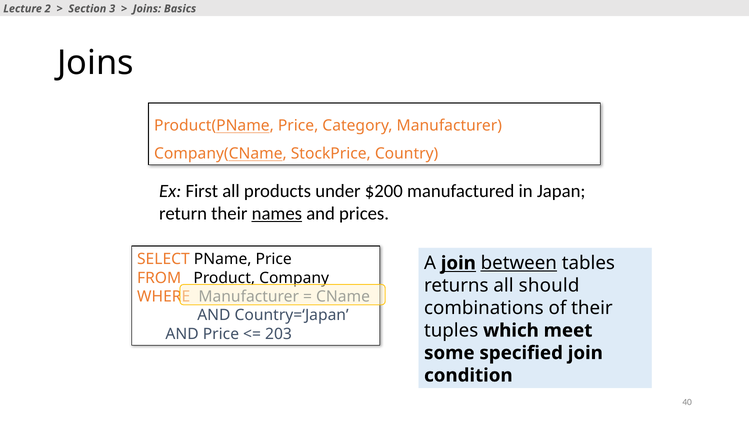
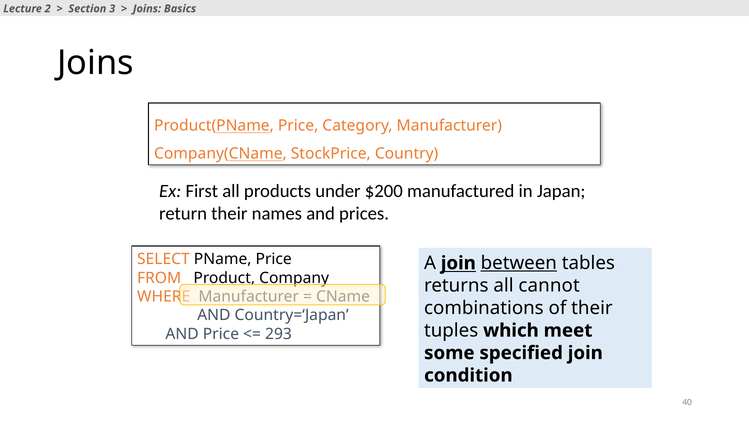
names underline: present -> none (277, 214)
should: should -> cannot (549, 286)
203: 203 -> 293 (279, 334)
